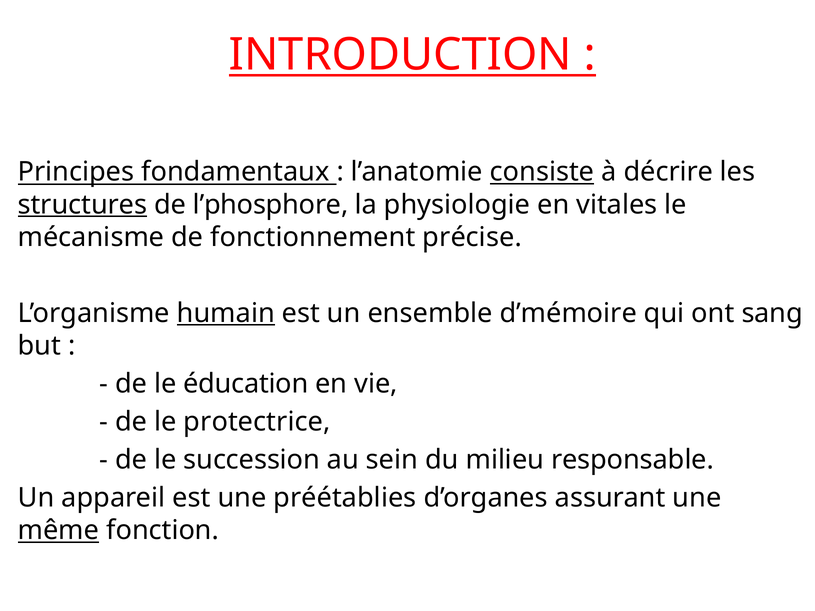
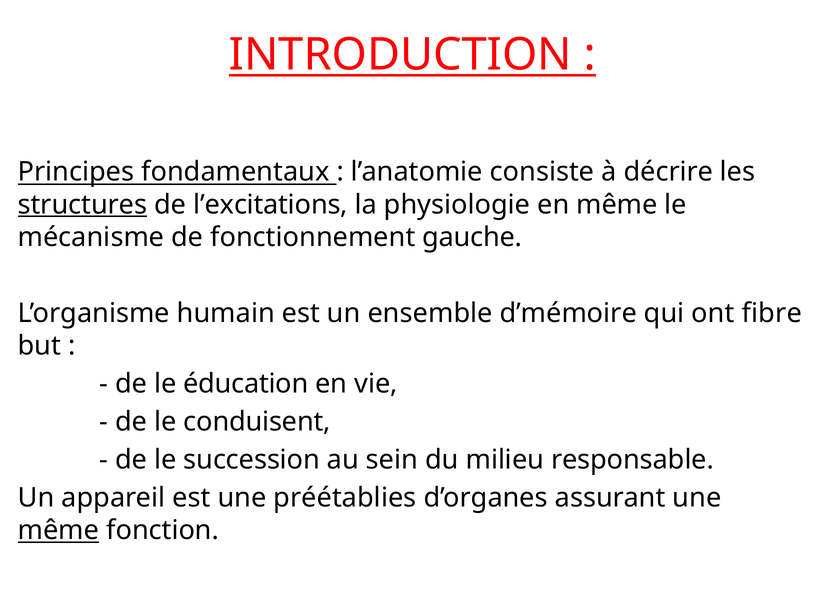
consiste underline: present -> none (542, 172)
l’phosphore: l’phosphore -> l’excitations (271, 205)
en vitales: vitales -> même (617, 205)
précise: précise -> gauche (472, 237)
humain underline: present -> none (226, 313)
sang: sang -> fibre (772, 313)
protectrice: protectrice -> conduisent (257, 422)
